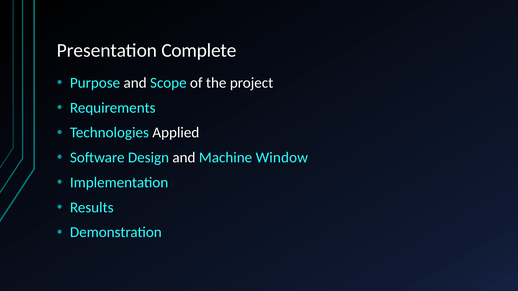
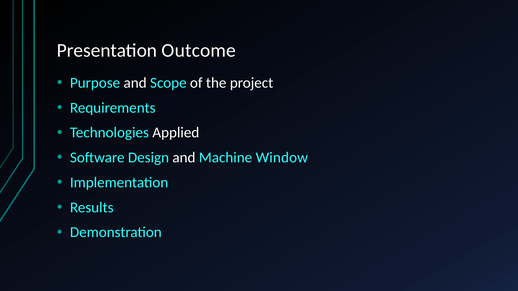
Complete: Complete -> Outcome (199, 50)
